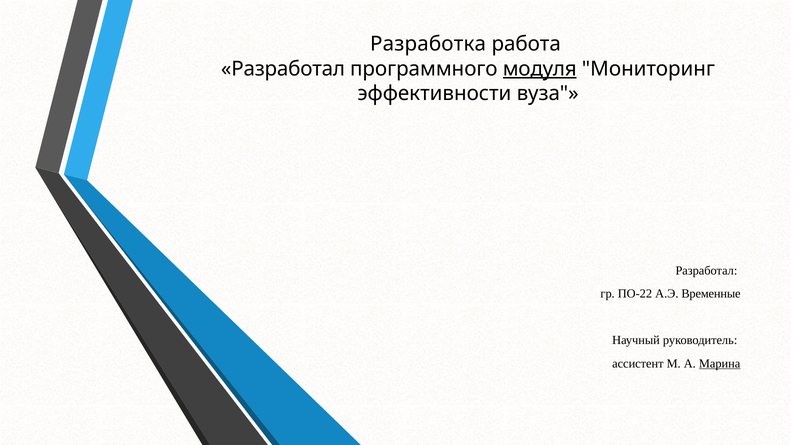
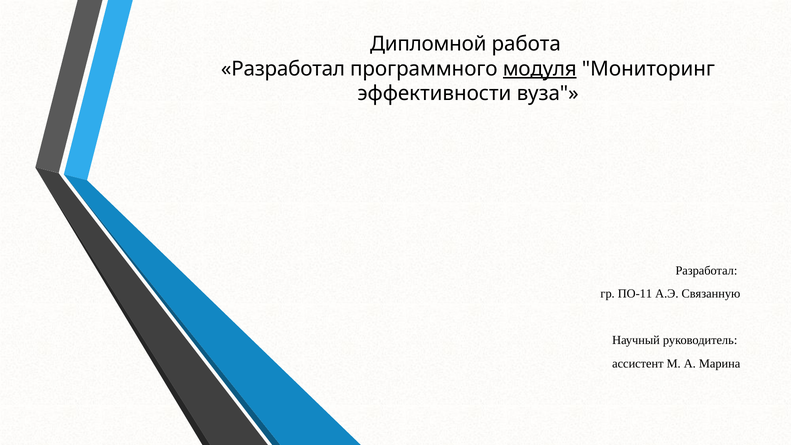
Разработка: Разработка -> Дипломной (428, 44)
ПО-22: ПО-22 -> ПО-11 (635, 294)
Временные: Временные -> Связанную (711, 294)
Марина underline: present -> none (720, 363)
